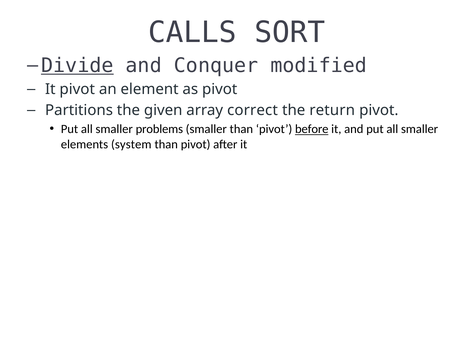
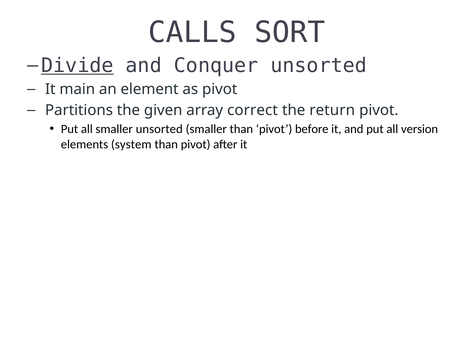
Conquer modified: modified -> unsorted (319, 66)
It pivot: pivot -> main (77, 89)
smaller problems: problems -> unsorted (159, 129)
before underline: present -> none (312, 129)
and put all smaller: smaller -> version (420, 129)
